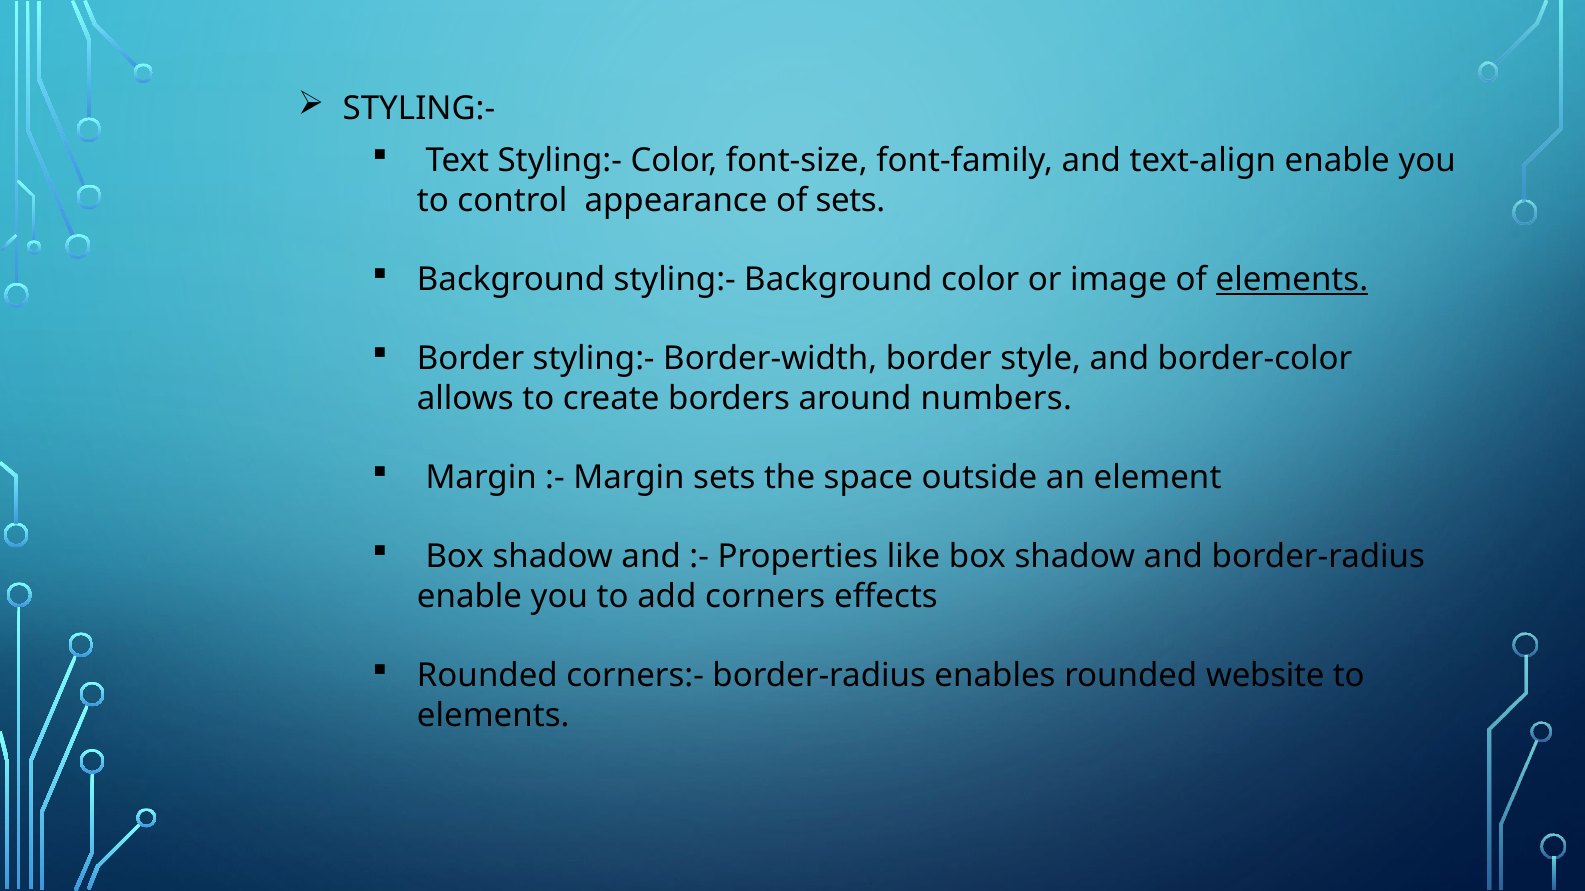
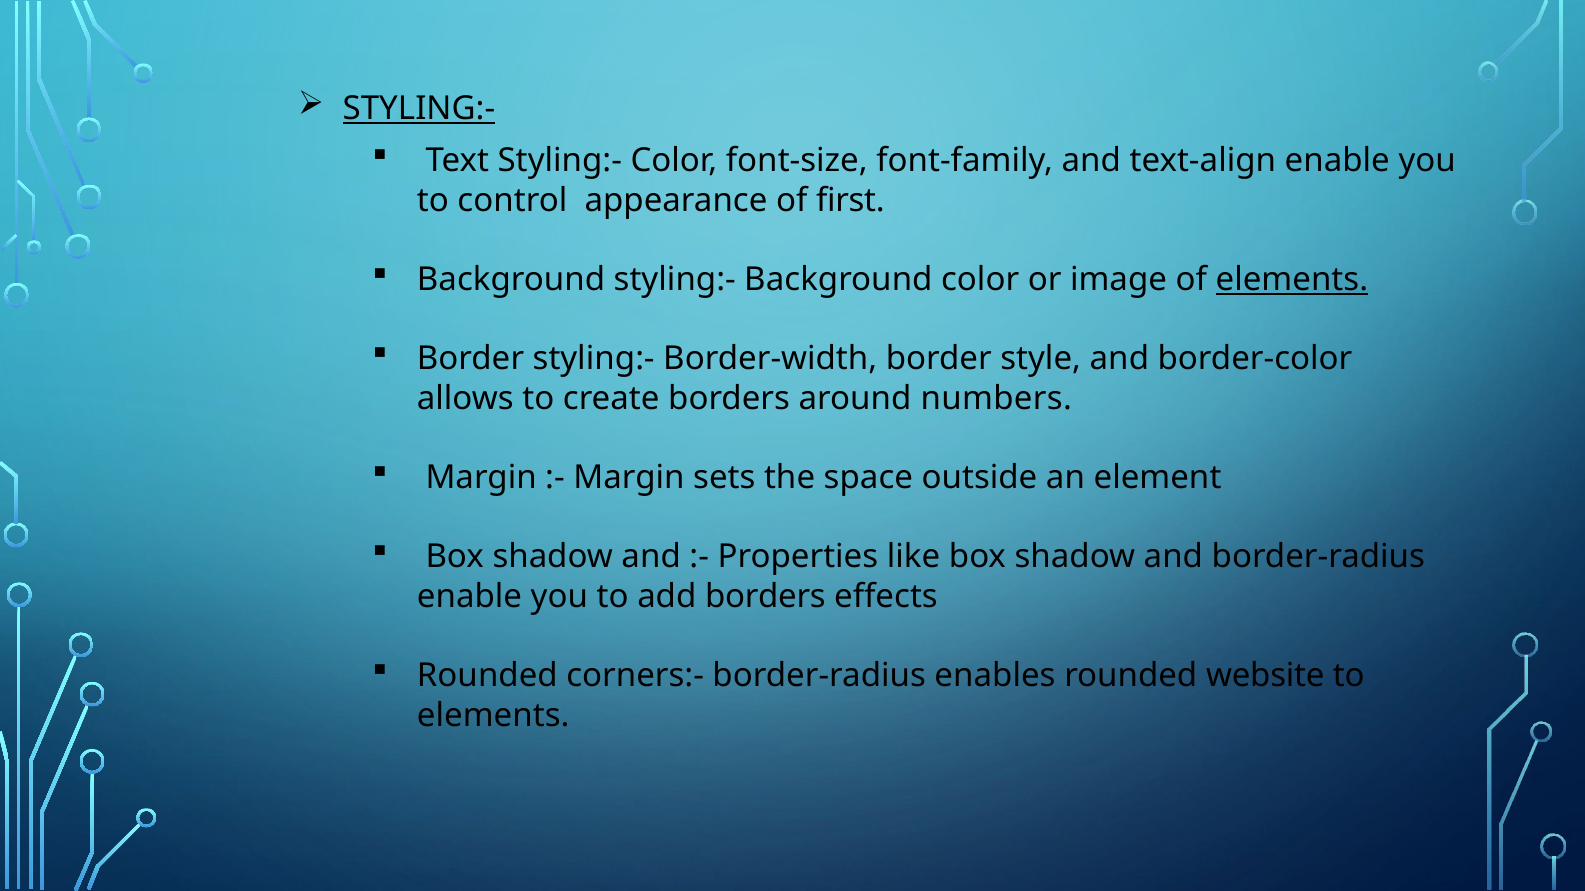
STYLING:- underline: none -> present (419, 109)
of sets: sets -> first (850, 201)
add corners: corners -> borders (765, 597)
